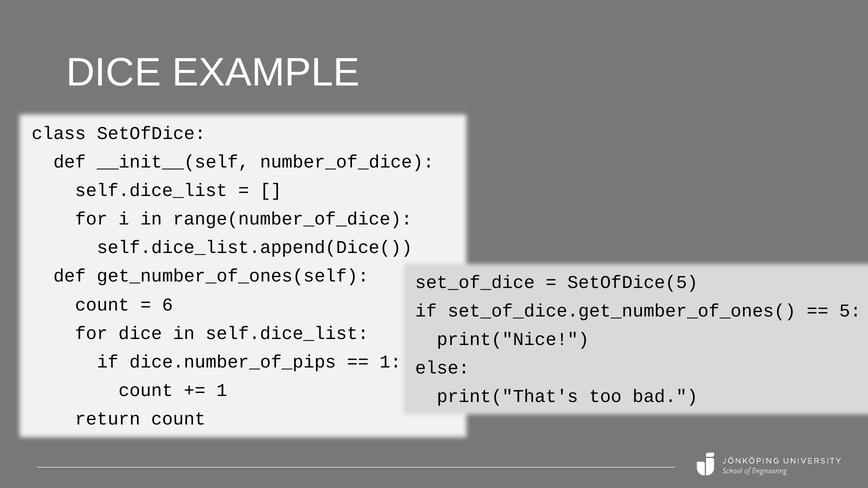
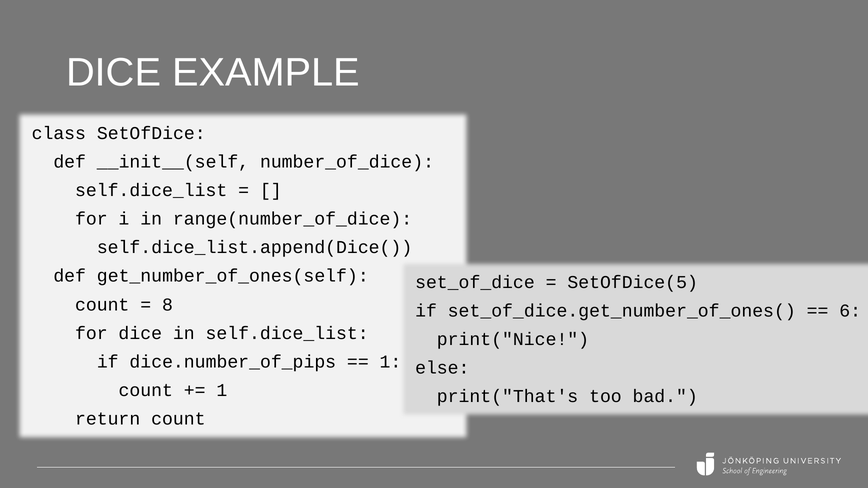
6: 6 -> 8 (167, 305)
5: 5 -> 6 (850, 311)
